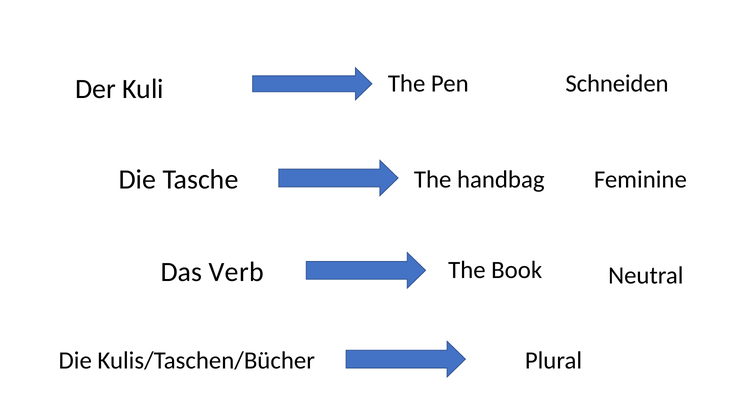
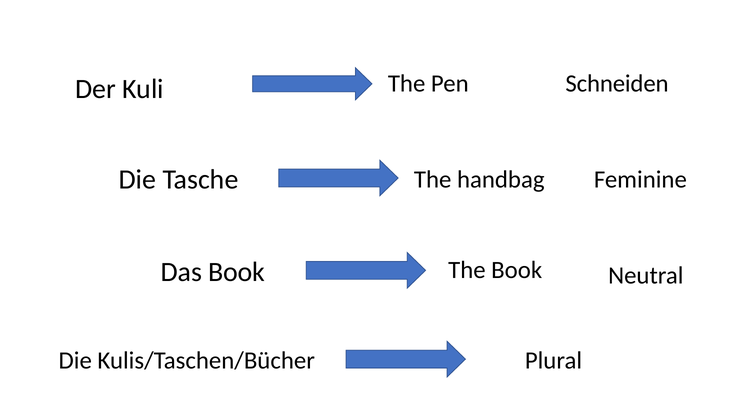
Das Verb: Verb -> Book (237, 272)
